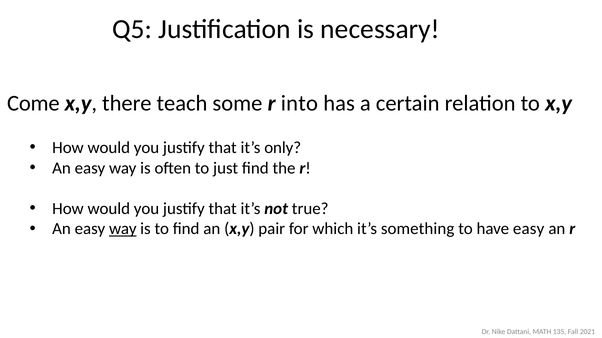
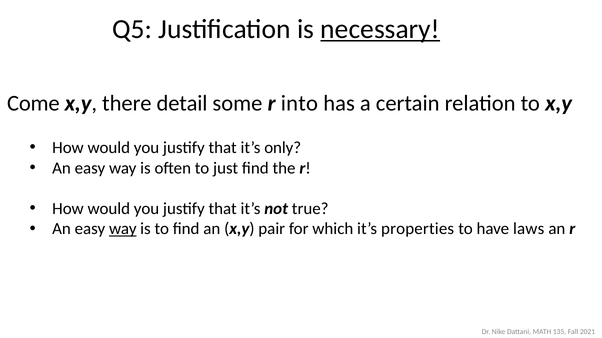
necessary underline: none -> present (380, 29)
teach: teach -> detail (182, 104)
something: something -> properties (418, 229)
have easy: easy -> laws (529, 229)
